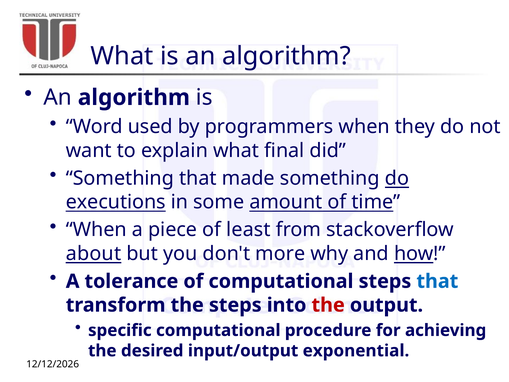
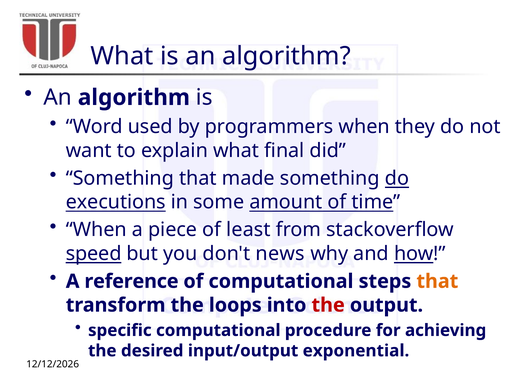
about: about -> speed (94, 253)
more: more -> news (280, 253)
tolerance: tolerance -> reference (132, 281)
that colour: blue -> orange (437, 281)
the steps: steps -> loops (235, 305)
